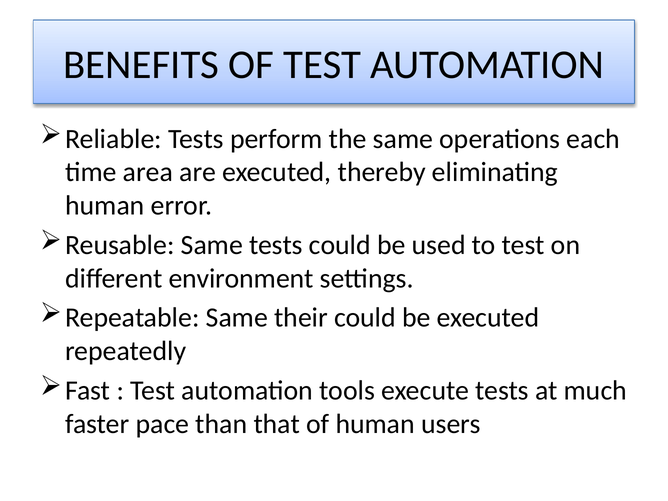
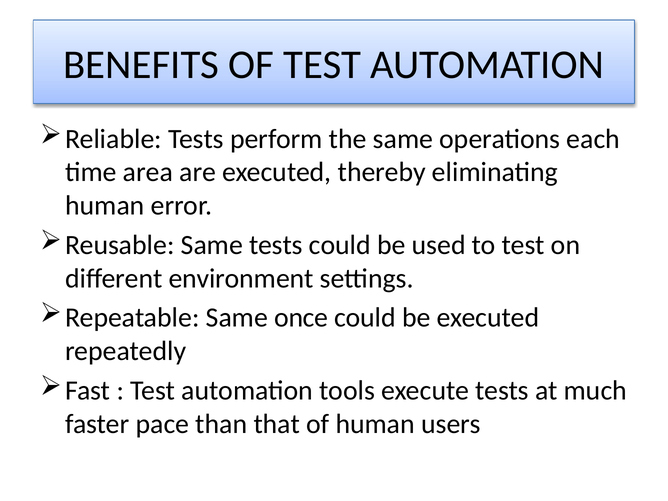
their: their -> once (301, 318)
